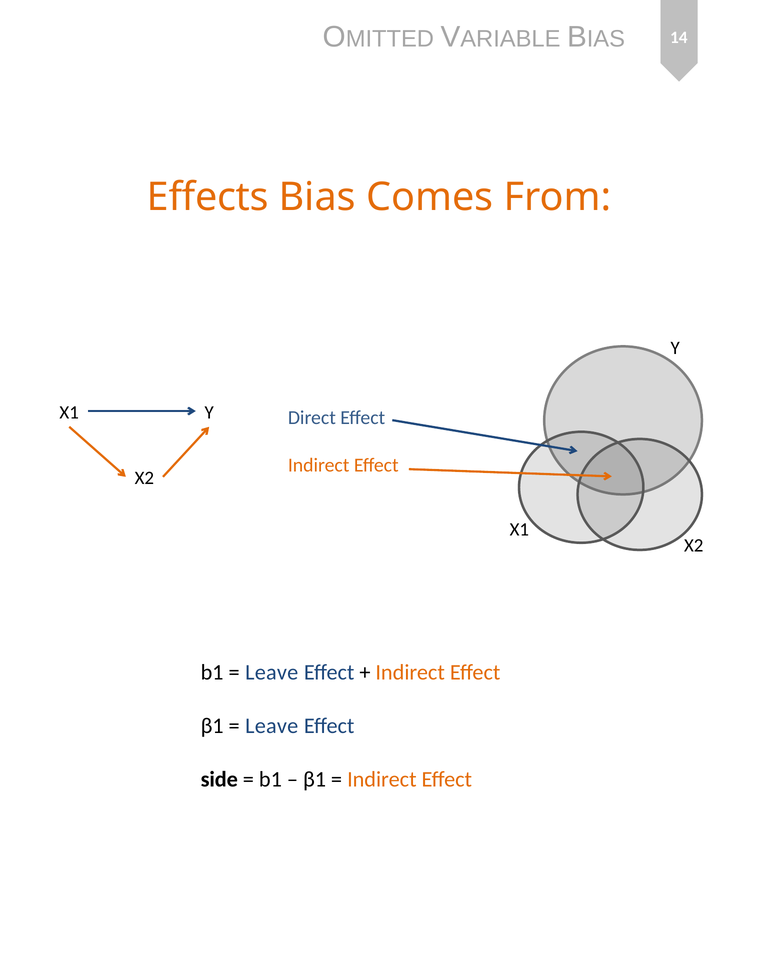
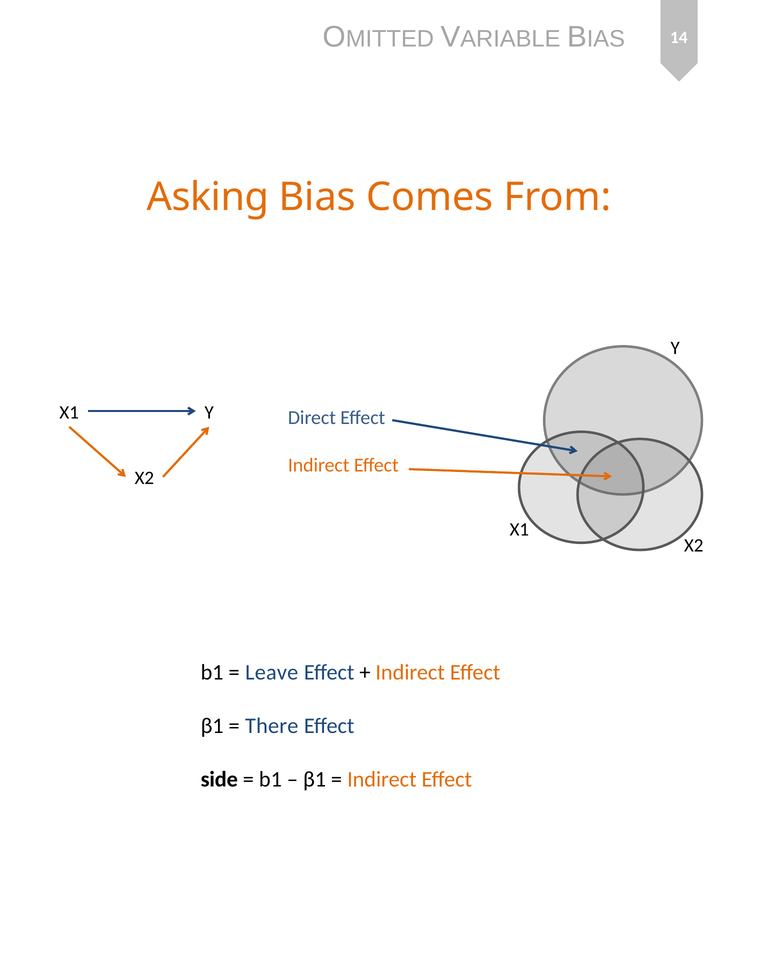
Effects: Effects -> Asking (208, 197)
Leave: Leave -> There (272, 726)
